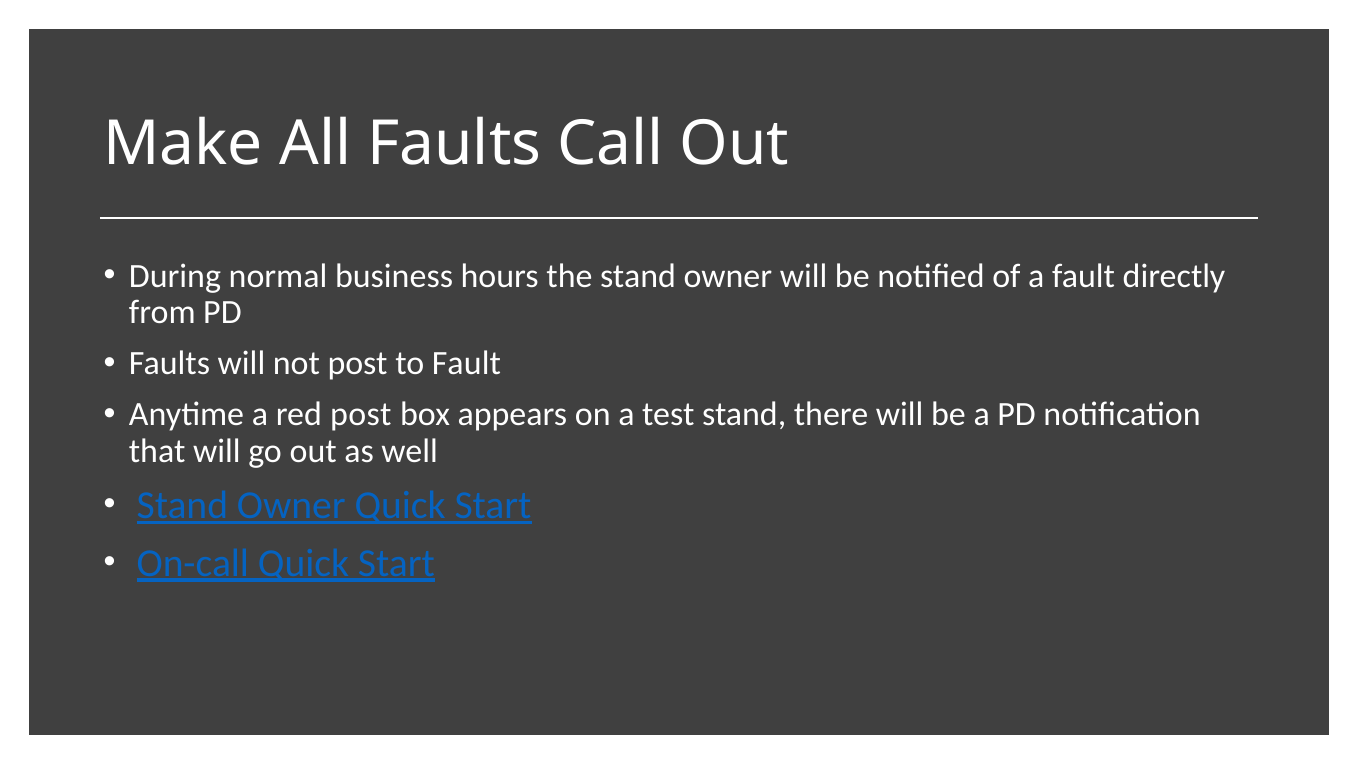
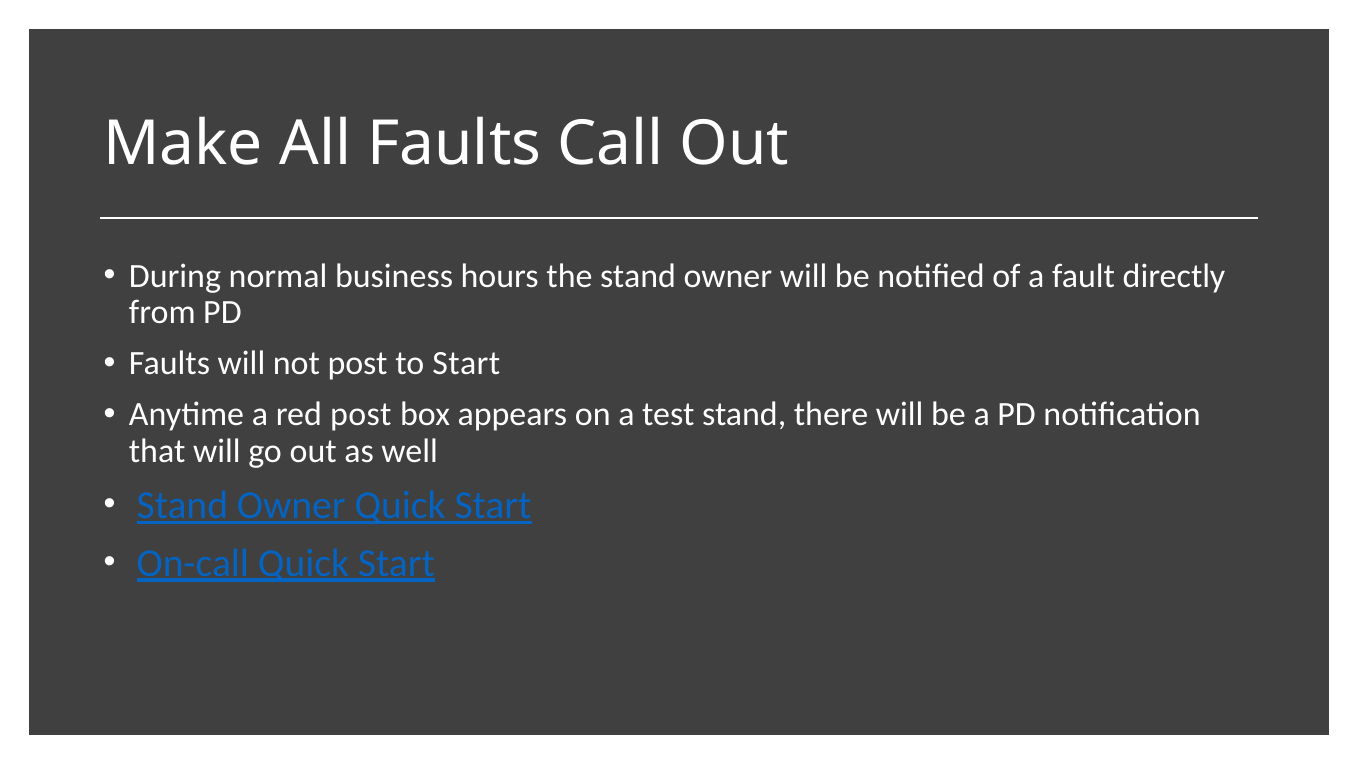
to Fault: Fault -> Start (466, 363)
